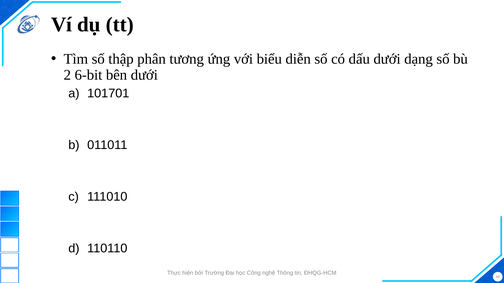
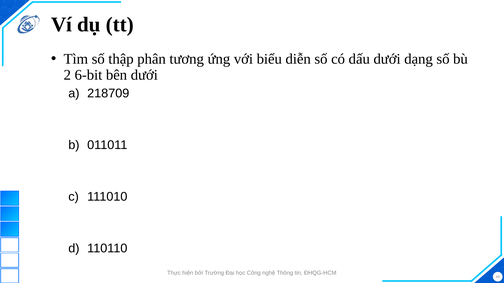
101701: 101701 -> 218709 (108, 93)
